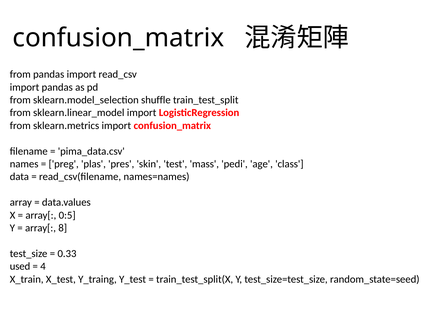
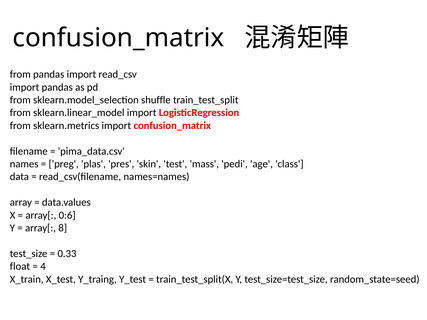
0:5: 0:5 -> 0:6 (67, 215)
used: used -> float (20, 267)
